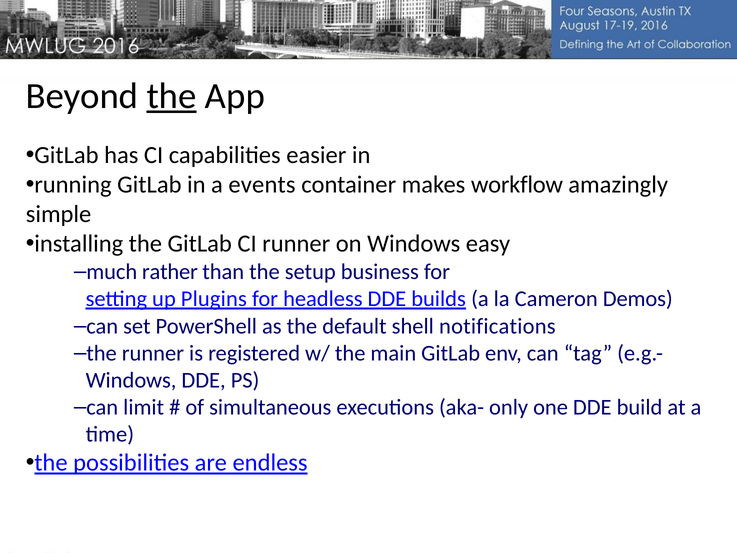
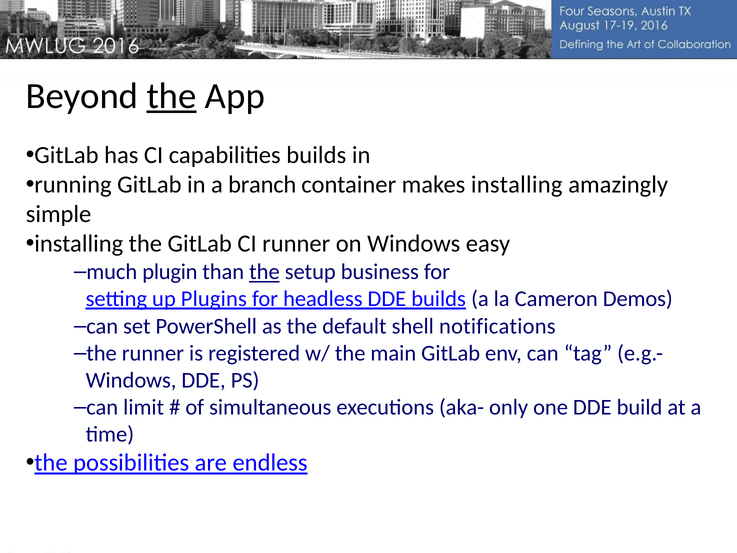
capabilities easier: easier -> builds (316, 155)
events: events -> branch (262, 185)
makes workflow: workflow -> installing (517, 185)
rather: rather -> plugin (170, 272)
the underline: none -> present (264, 272)
